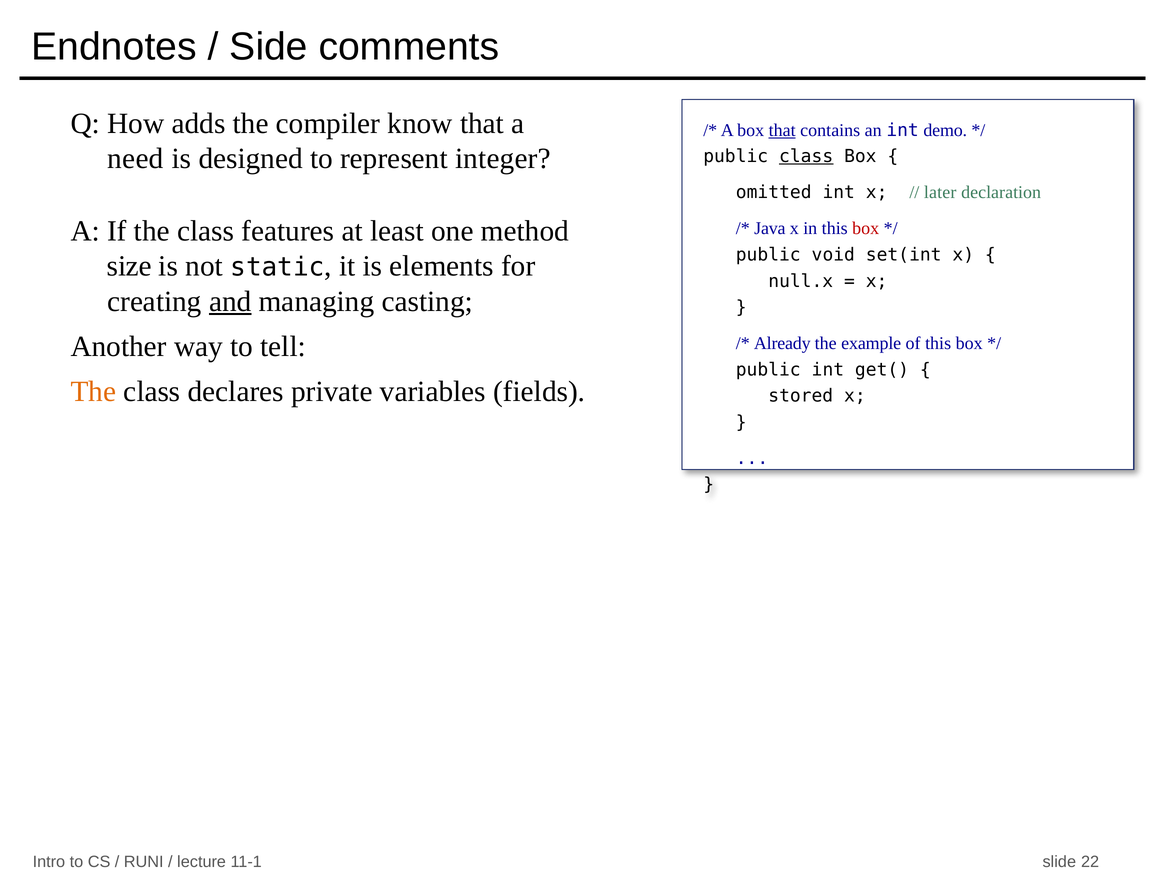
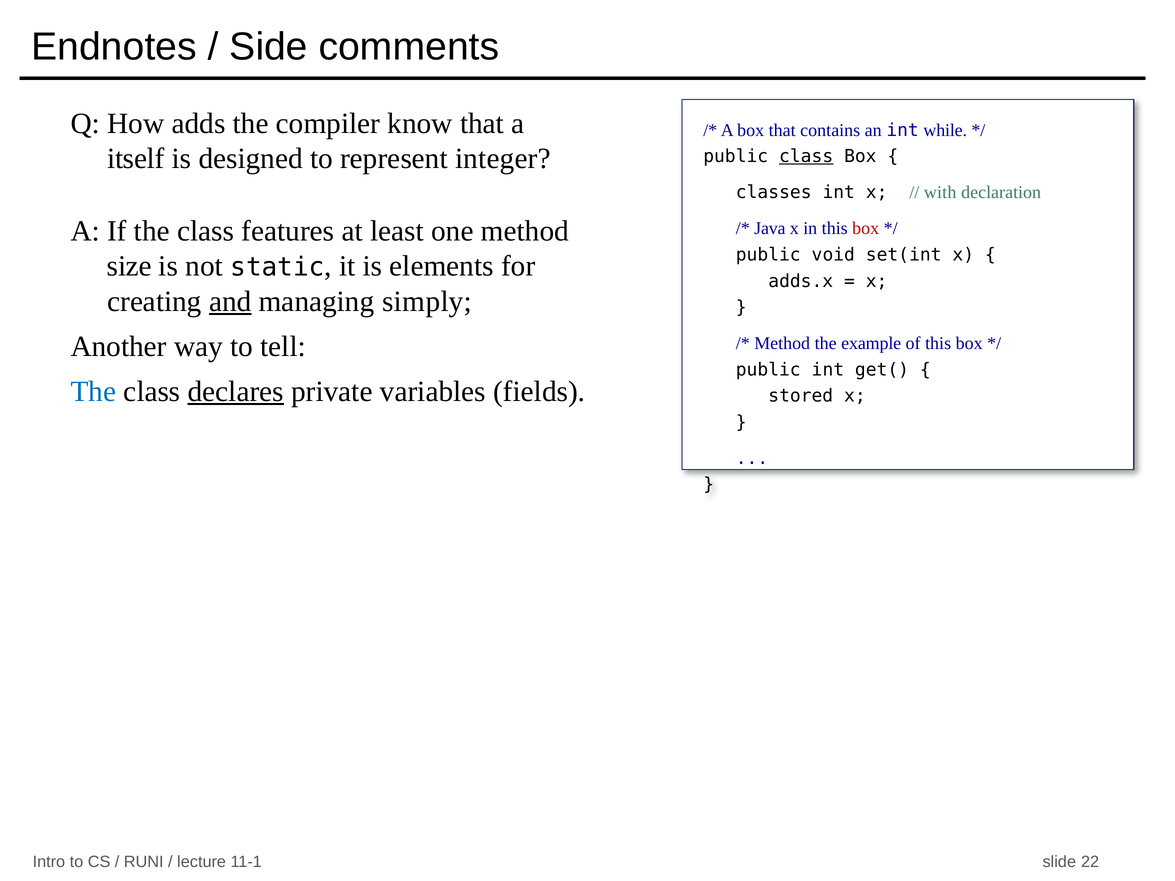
that underline: present -> none (782, 130)
demo: demo -> while (945, 130)
need: need -> itself (136, 159)
omitted: omitted -> classes (774, 193)
later: later -> with (940, 193)
null.x: null.x -> adds.x (801, 281)
casting: casting -> simply (427, 301)
Already: Already -> Method (782, 344)
The colour: orange -> blue (93, 392)
declares underline: none -> present (236, 392)
